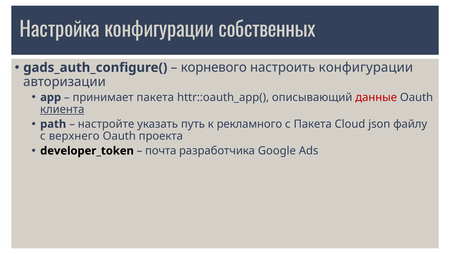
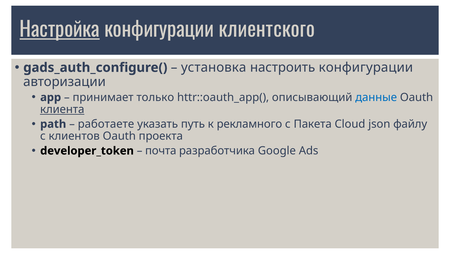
Настройка underline: none -> present (60, 30)
собственных: собственных -> клиентского (267, 30)
корневого: корневого -> установка (214, 67)
принимает пакета: пакета -> только (155, 97)
данные colour: red -> blue (376, 97)
настройте: настройте -> работаете (106, 124)
верхнего: верхнего -> клиентов (74, 136)
